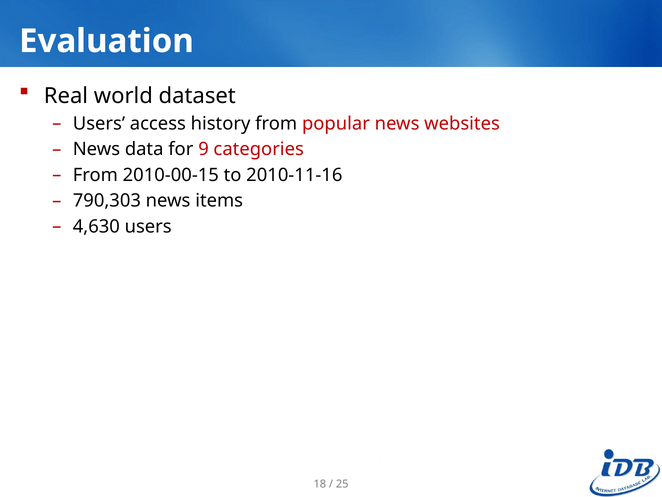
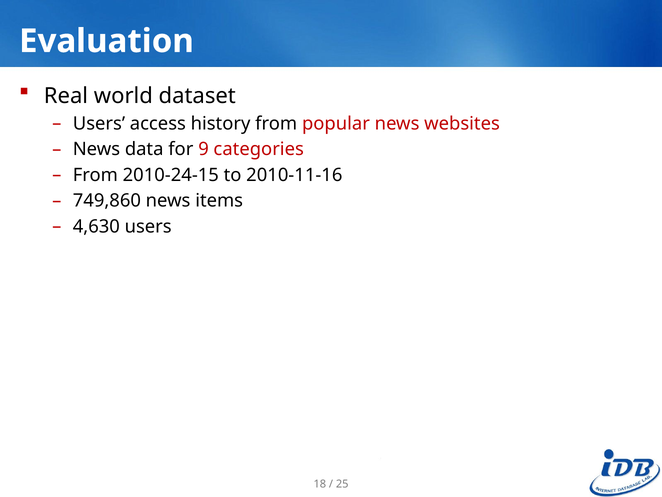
2010-00-15: 2010-00-15 -> 2010-24-15 (171, 175)
790,303: 790,303 -> 749,860 (107, 201)
